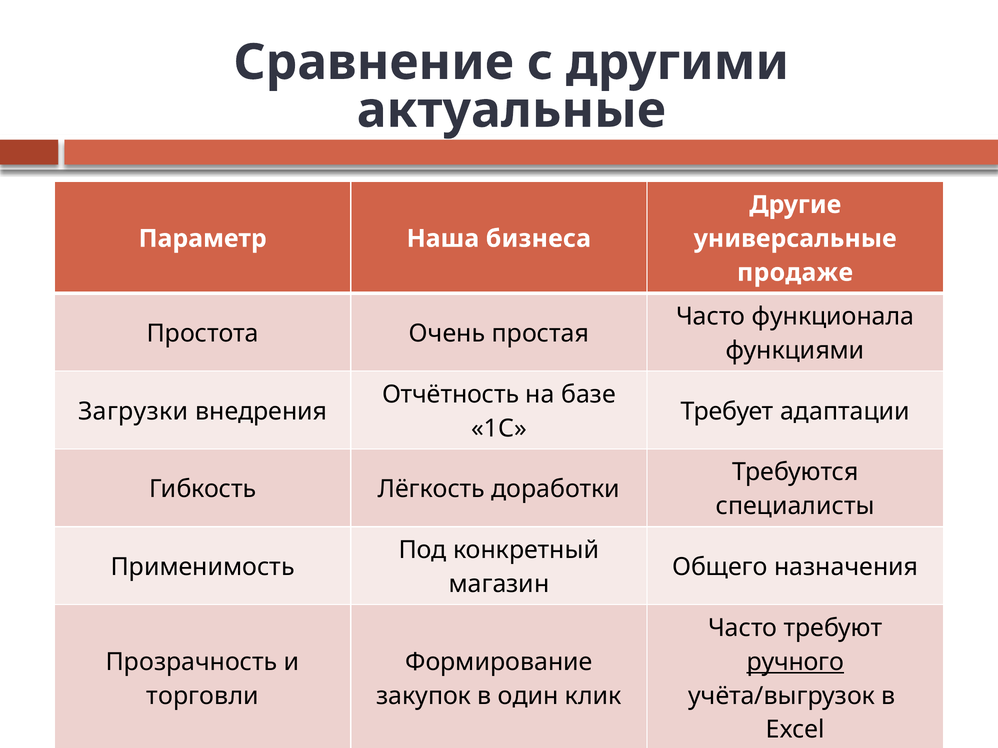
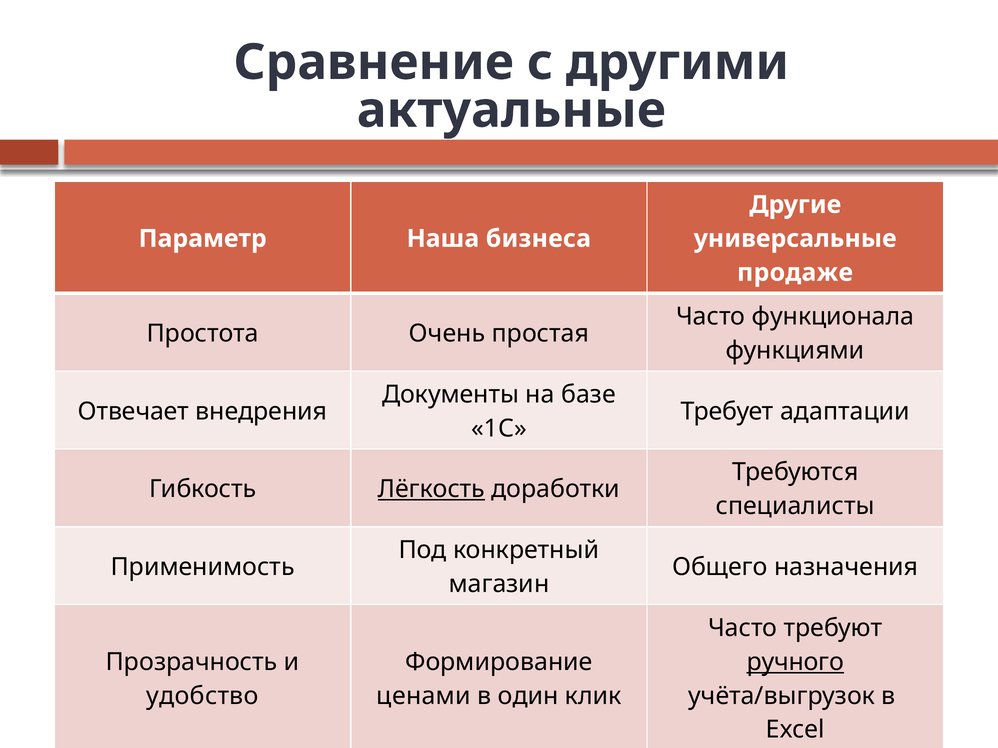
Отчётность: Отчётность -> Документы (451, 395)
Загрузки: Загрузки -> Отвечает (133, 412)
Лёгкость underline: none -> present (431, 490)
торговли: торговли -> удобство (203, 696)
закупок: закупок -> ценами (424, 696)
